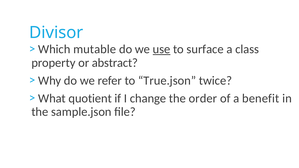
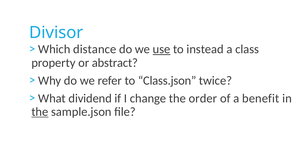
mutable: mutable -> distance (95, 49)
surface: surface -> instead (205, 49)
True.json: True.json -> Class.json (167, 81)
quotient: quotient -> dividend (90, 98)
the underline: none -> present (40, 112)
